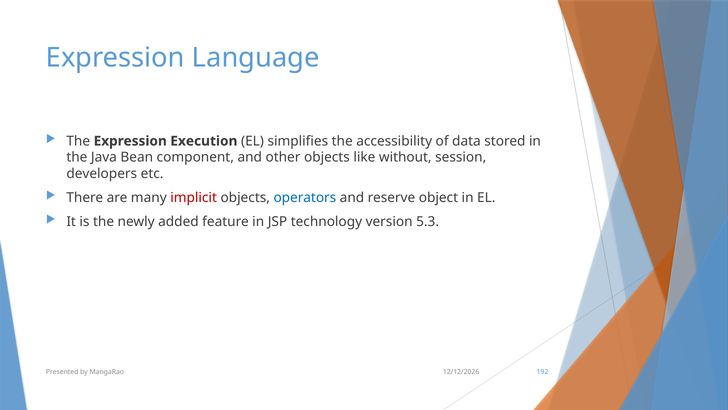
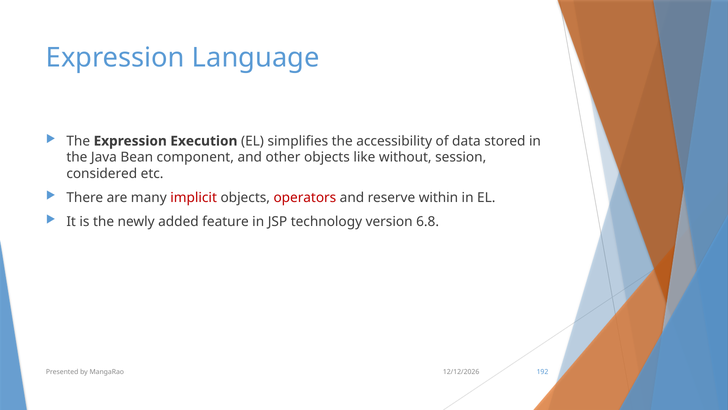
developers: developers -> considered (102, 174)
operators colour: blue -> red (305, 198)
object: object -> within (438, 198)
5.3: 5.3 -> 6.8 (428, 222)
